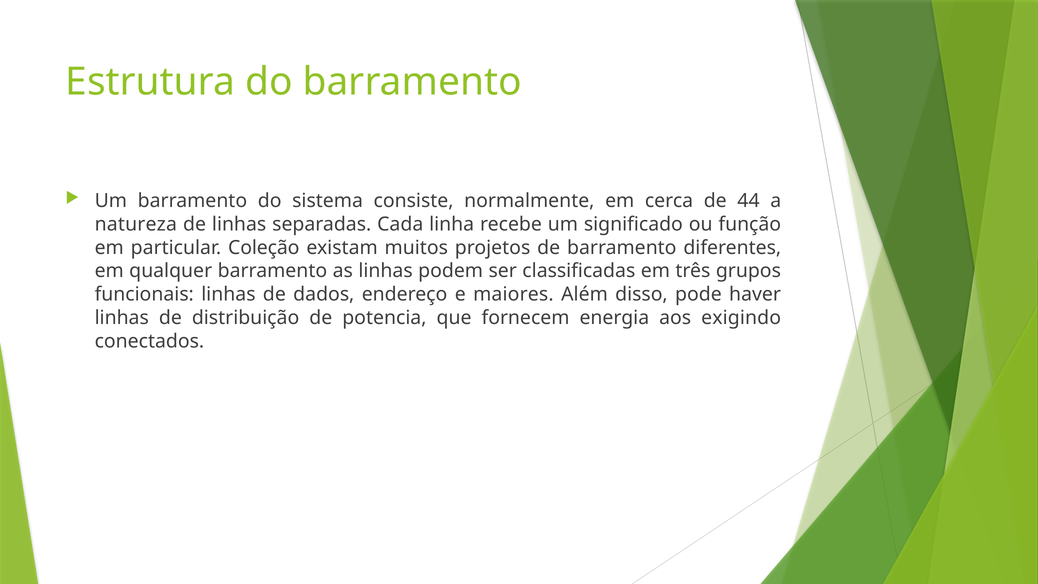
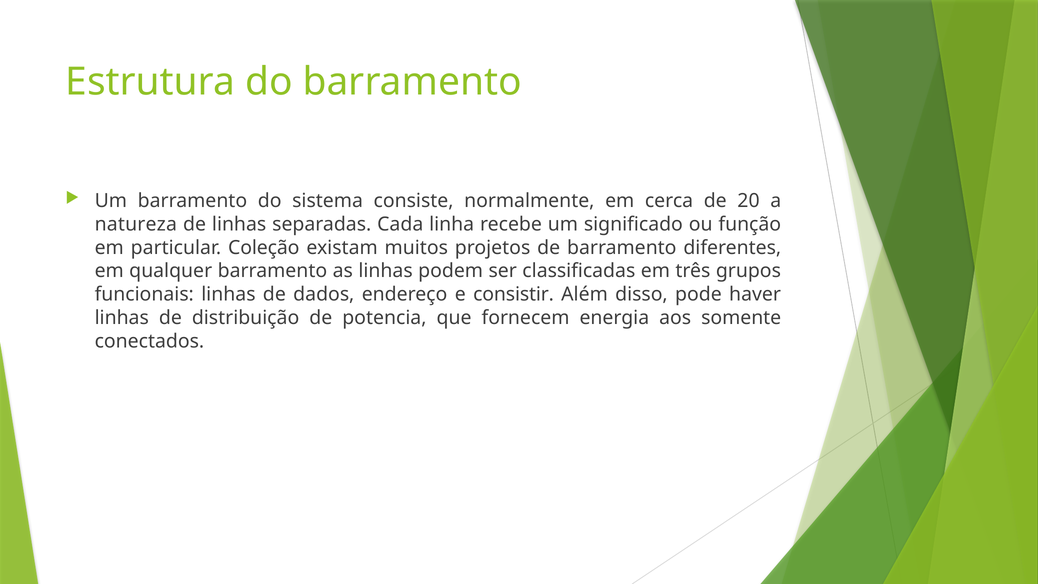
44: 44 -> 20 (749, 201)
maiores: maiores -> consistir (514, 294)
exigindo: exigindo -> somente (741, 318)
